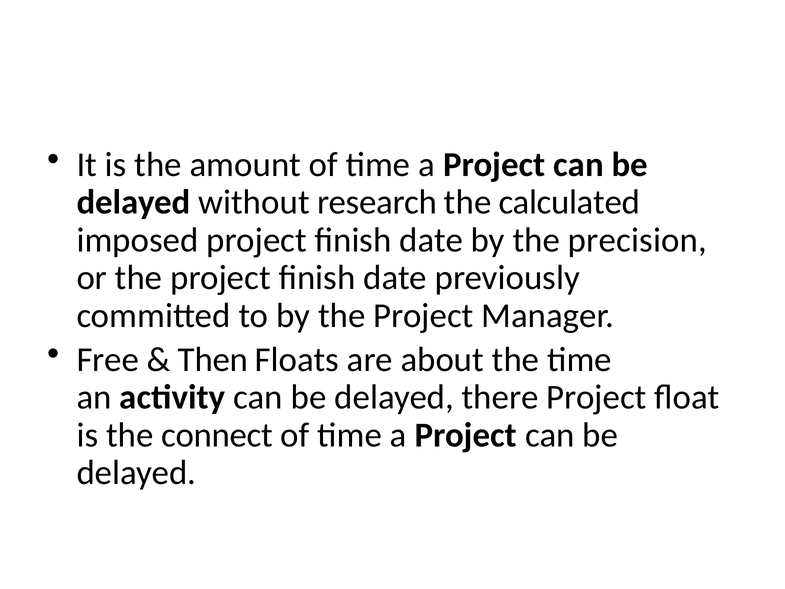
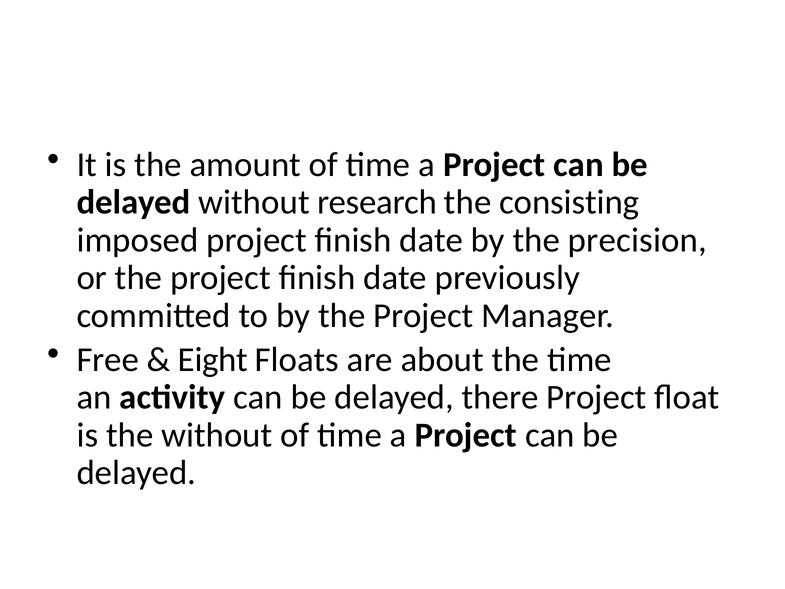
calculated: calculated -> consisting (569, 202)
Then: Then -> Eight (213, 359)
the connect: connect -> without (217, 435)
